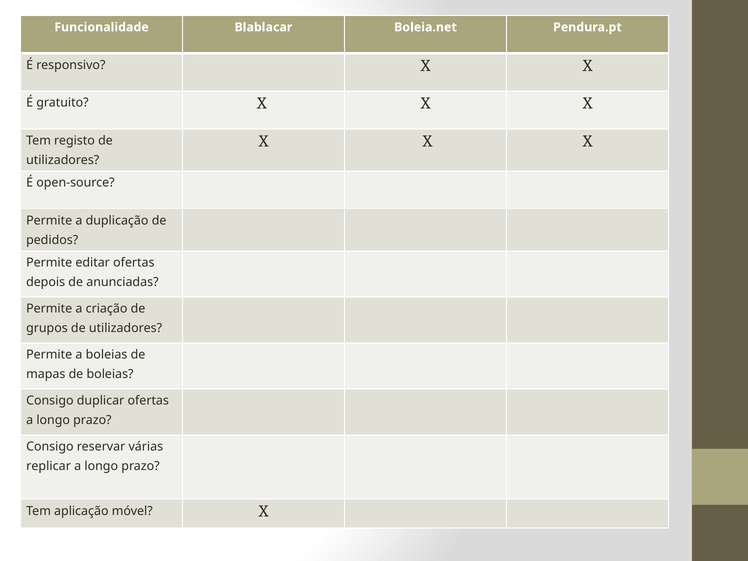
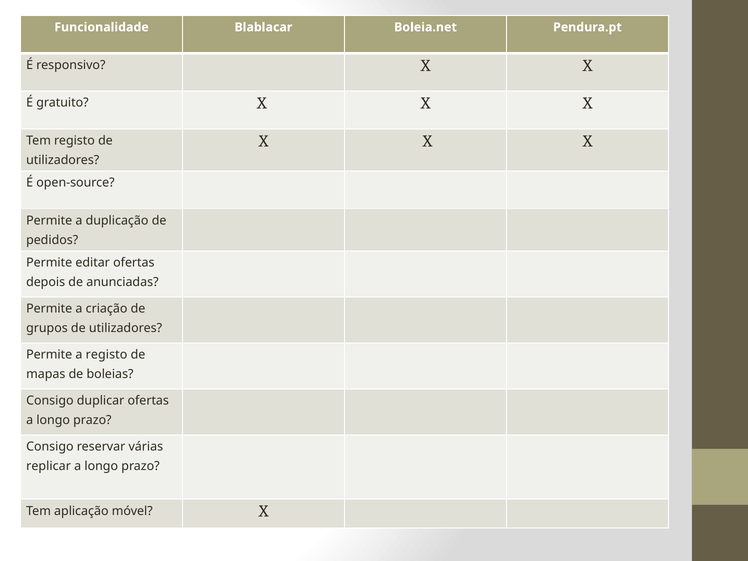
a boleias: boleias -> registo (107, 355)
